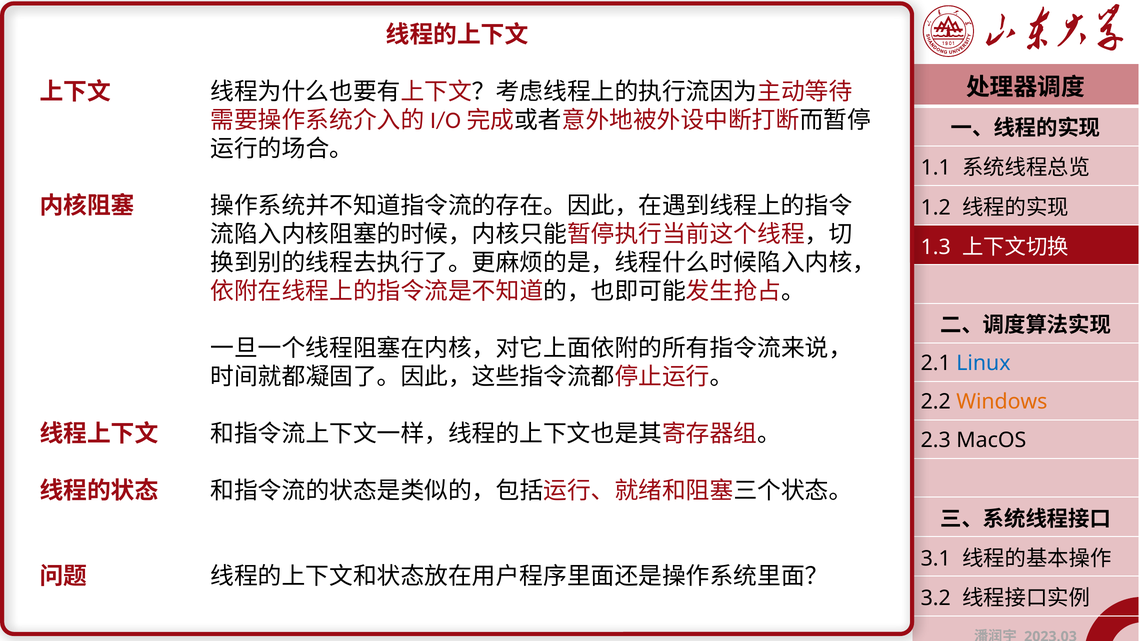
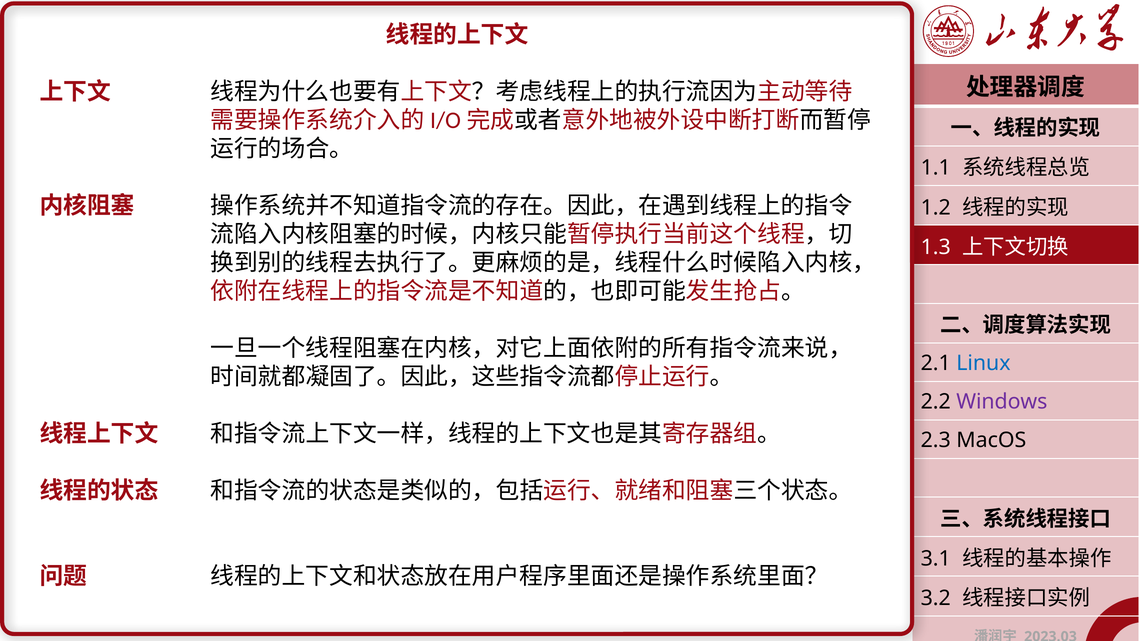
Windows colour: orange -> purple (1002, 402)
